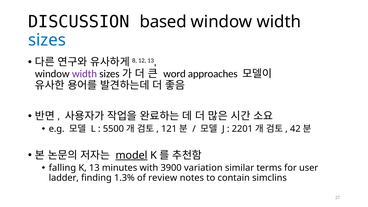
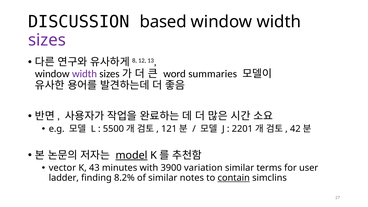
sizes colour: blue -> purple (47, 40)
approaches: approaches -> summaries (213, 74)
falling: falling -> vector (62, 168)
K 13: 13 -> 43 (94, 168)
1.3%: 1.3% -> 8.2% (124, 178)
of review: review -> similar (163, 178)
contain underline: none -> present (234, 178)
